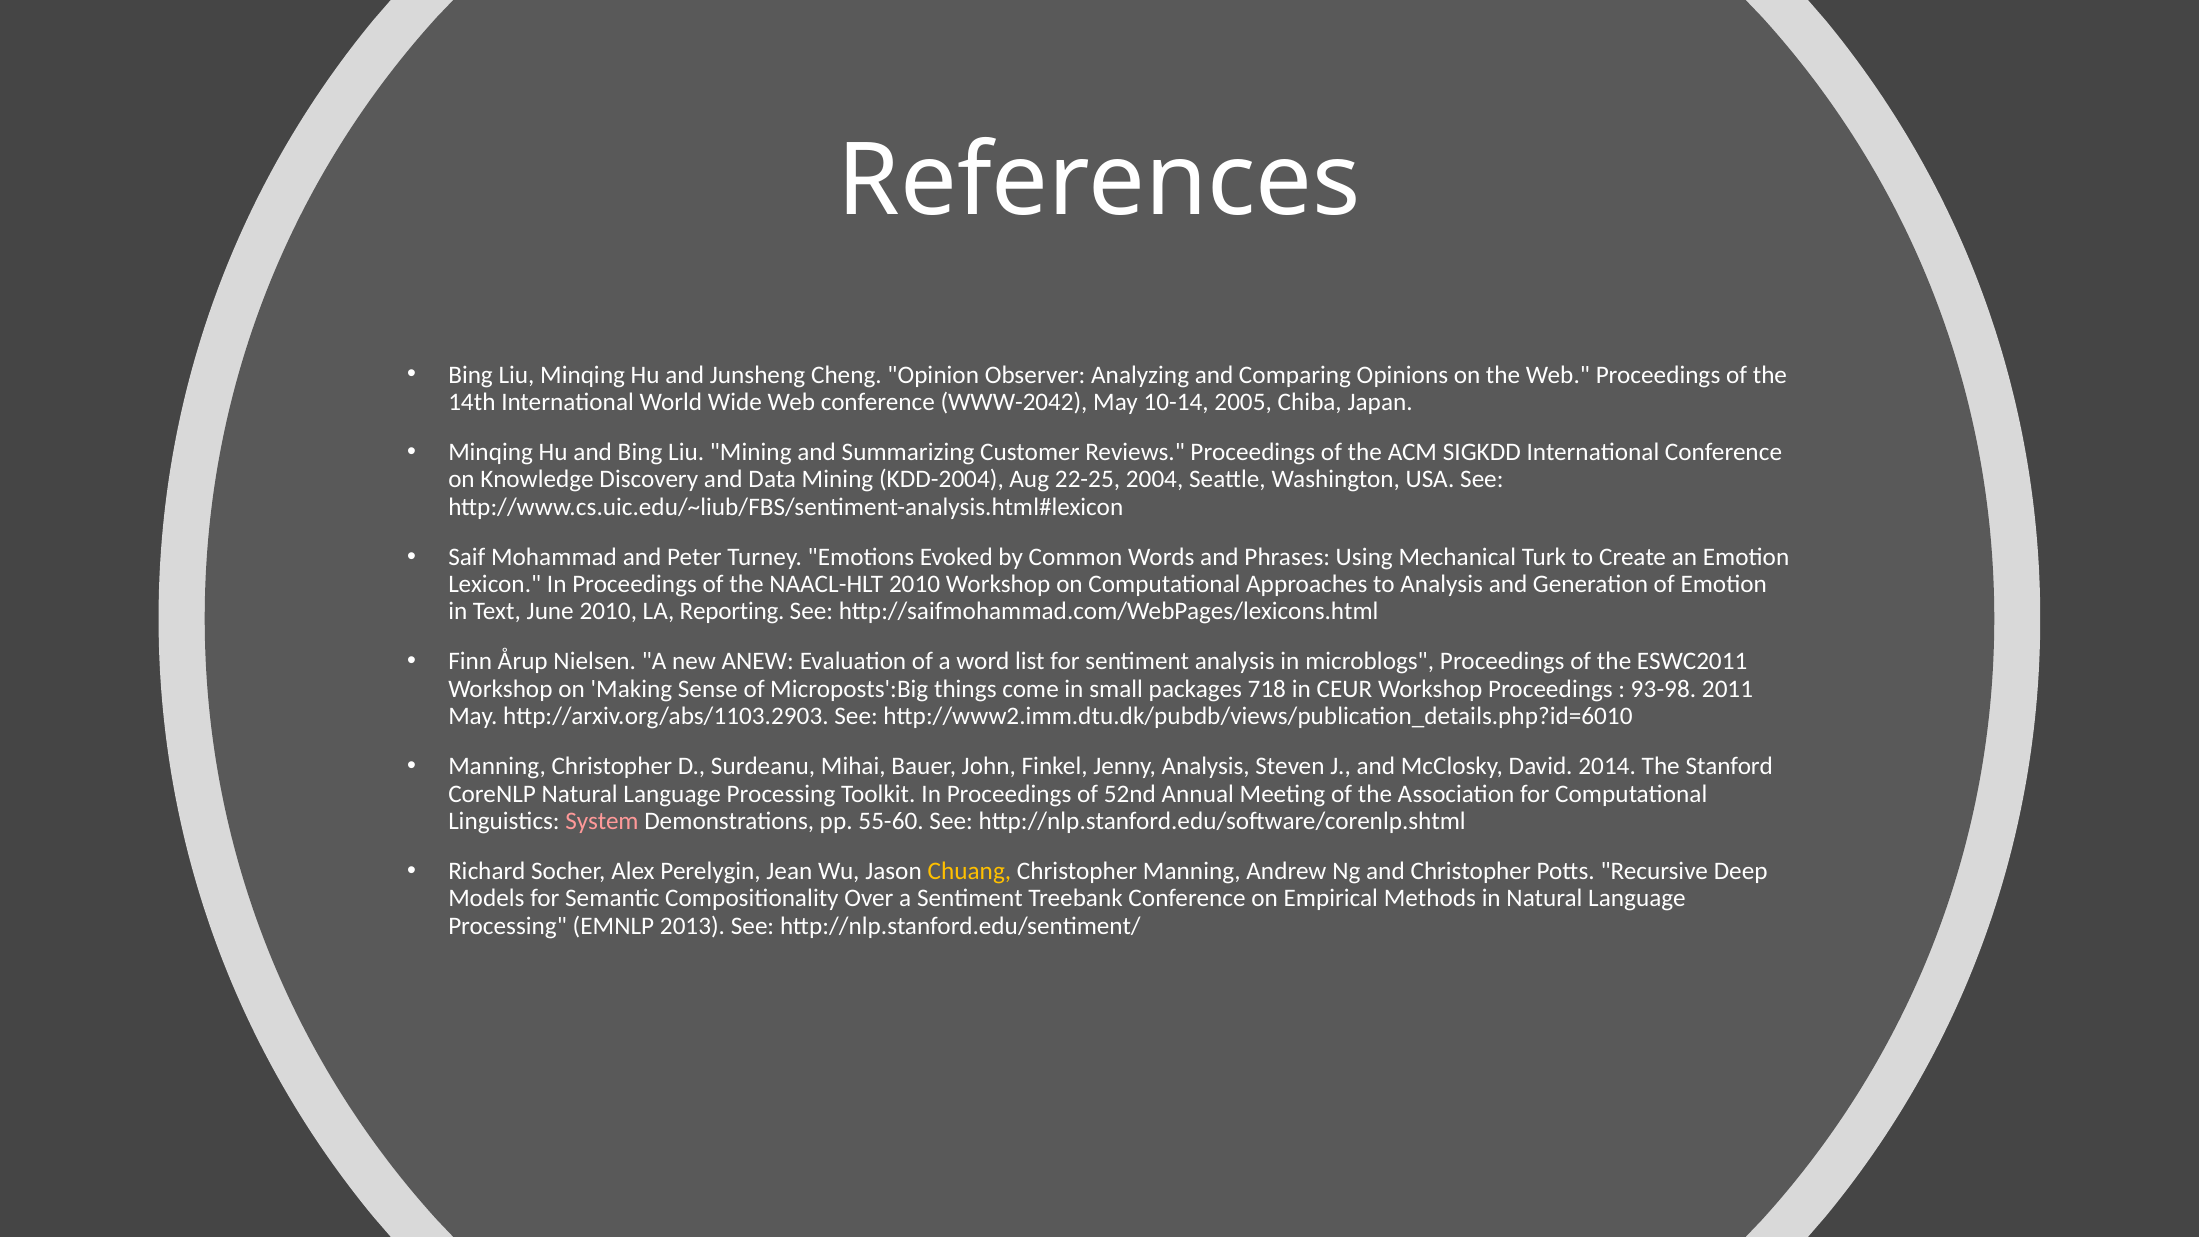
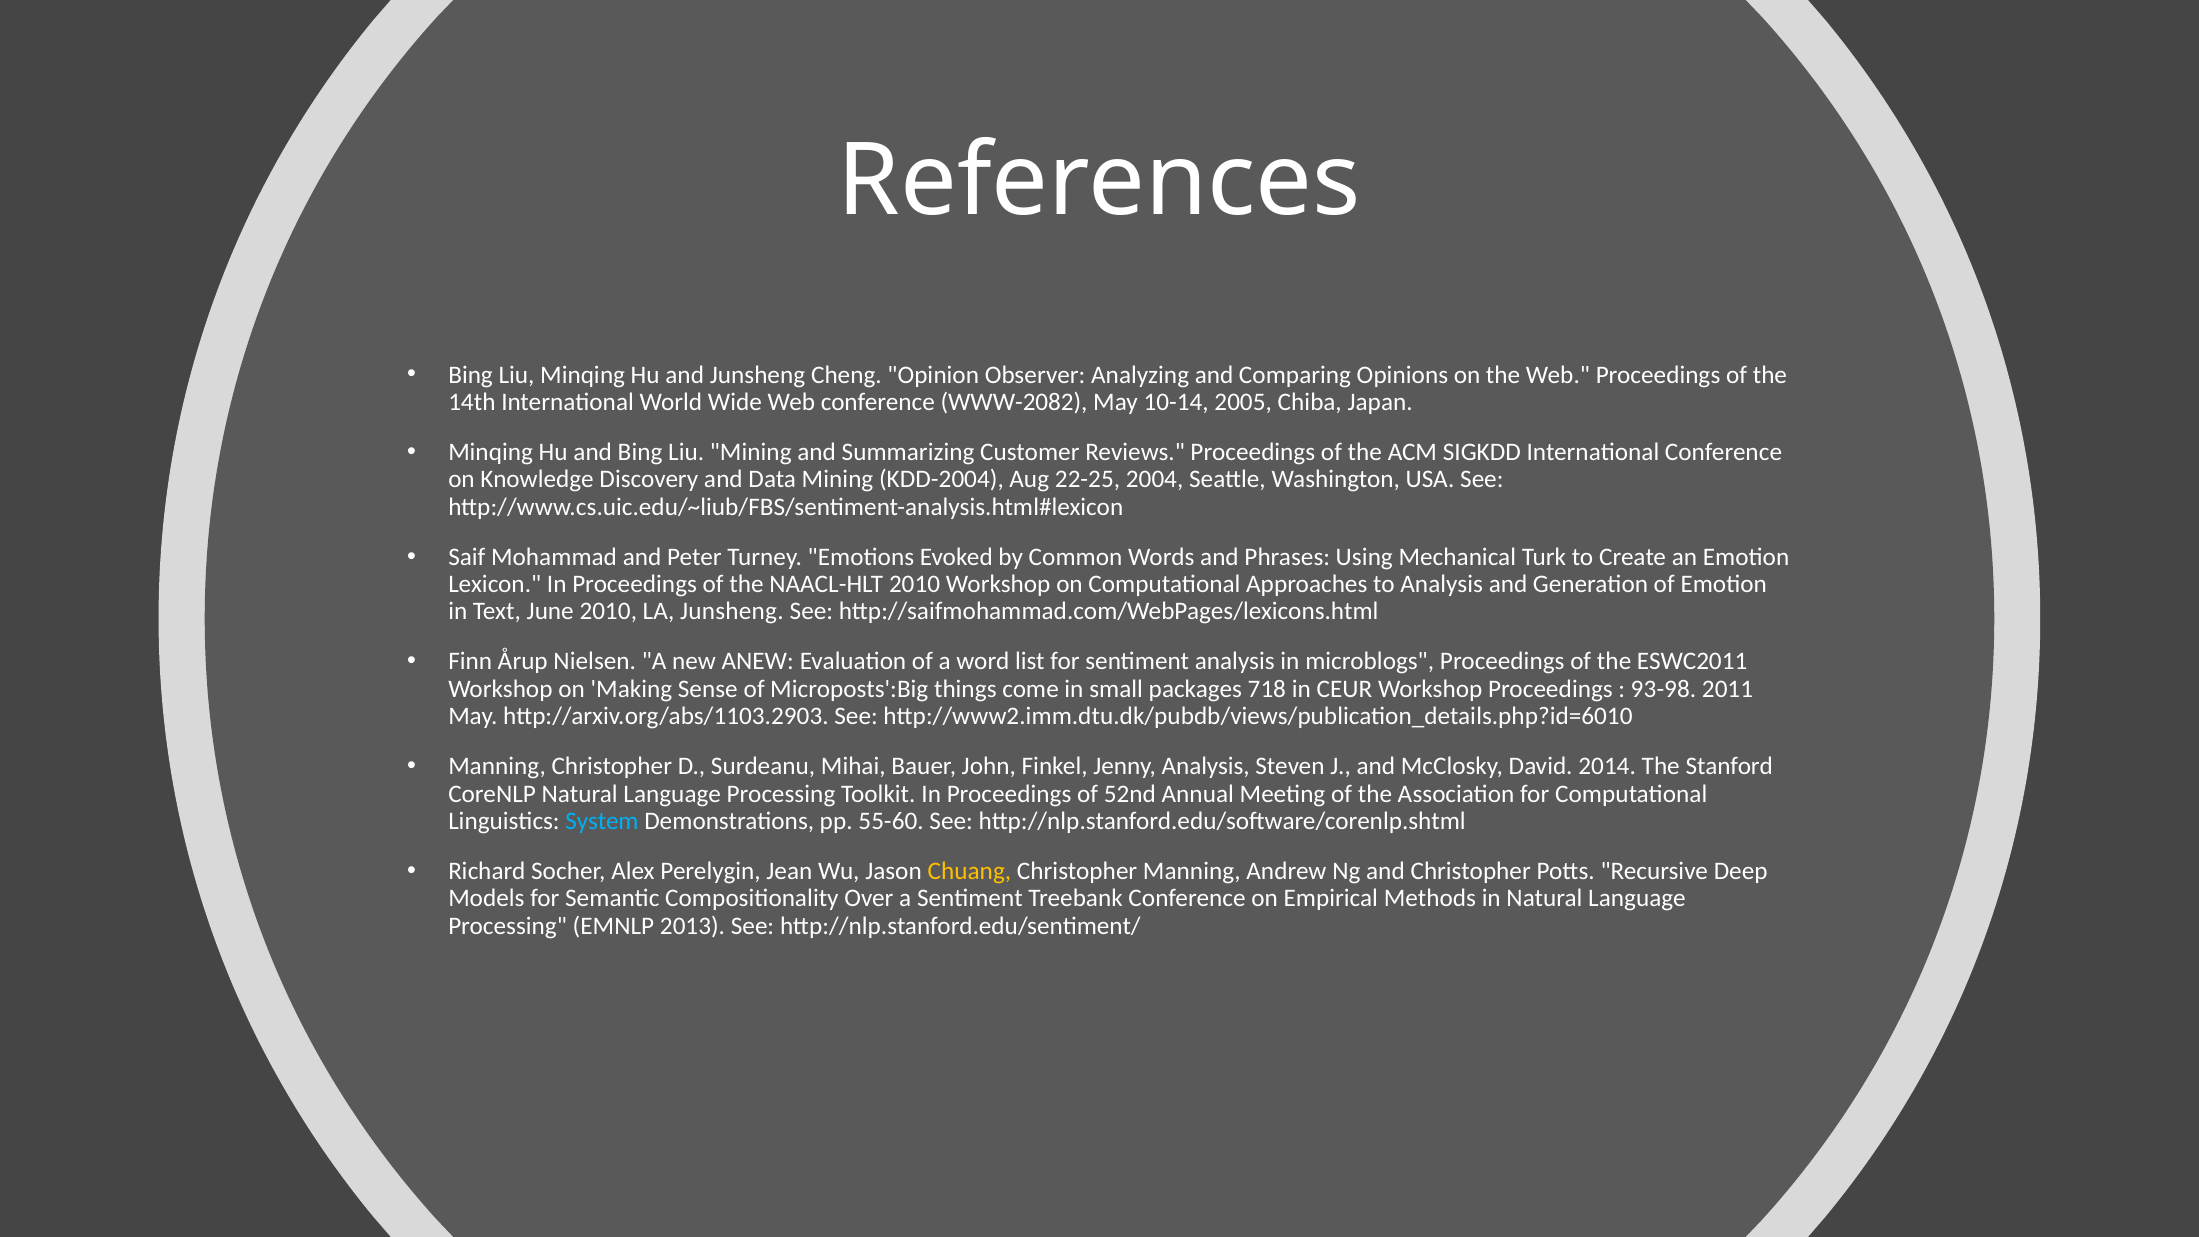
WWW-2042: WWW-2042 -> WWW-2082 (1014, 402)
LA Reporting: Reporting -> Junsheng (732, 611)
System colour: pink -> light blue (602, 821)
